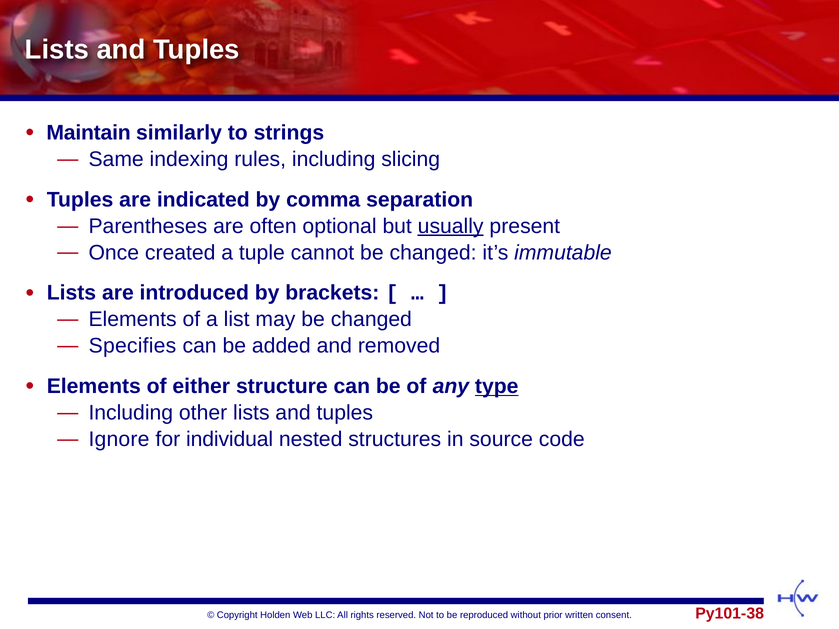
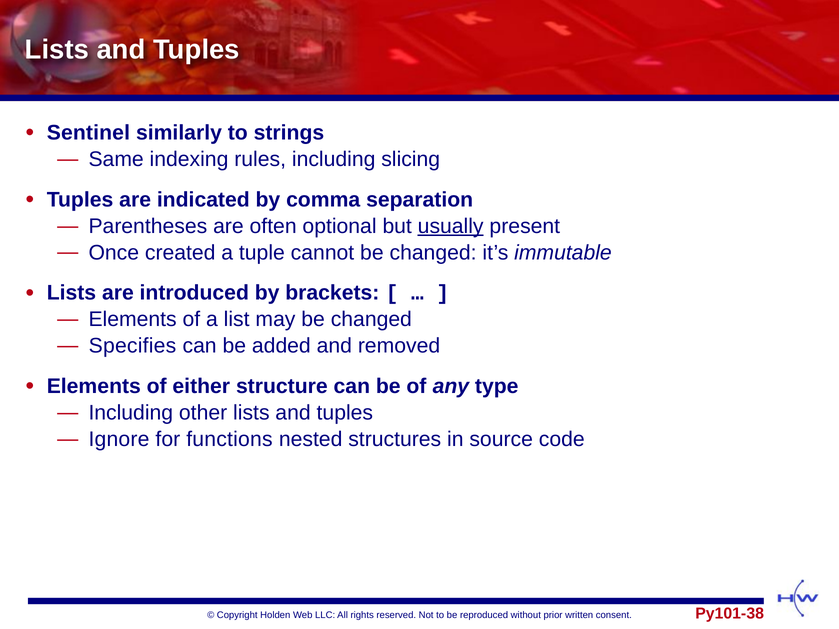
Maintain: Maintain -> Sentinel (88, 133)
type underline: present -> none (497, 386)
individual: individual -> functions (229, 439)
